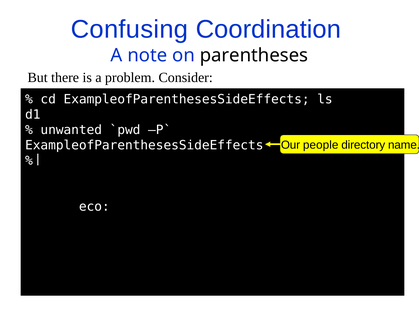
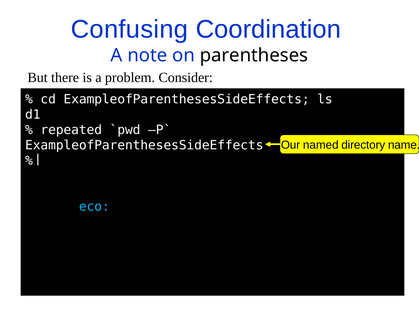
unwanted: unwanted -> repeated (71, 130)
people: people -> named (321, 145)
eco colour: white -> light blue (94, 207)
